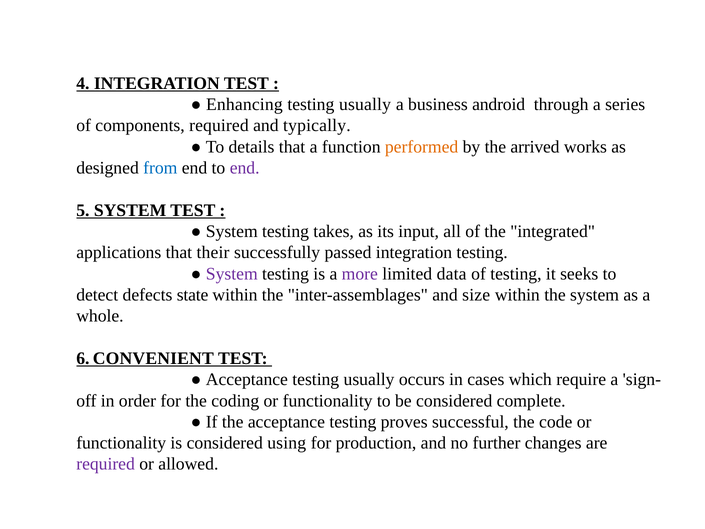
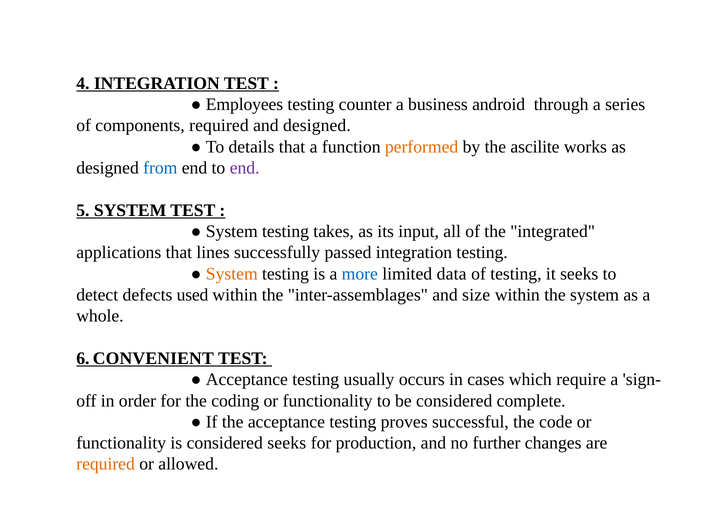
Enhancing: Enhancing -> Employees (245, 104)
usually: usually -> counter (365, 104)
and typically: typically -> designed (317, 126)
arrived: arrived -> ascilite (535, 147)
their: their -> lines (213, 252)
System colour: purple -> orange (232, 274)
more colour: purple -> blue (360, 274)
state: state -> used (193, 295)
considered using: using -> seeks (287, 443)
required colour: purple -> orange (106, 464)
